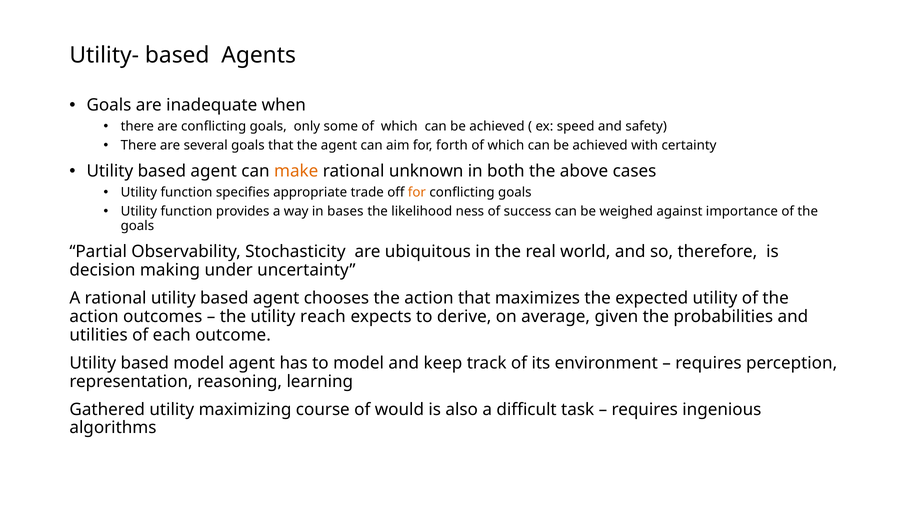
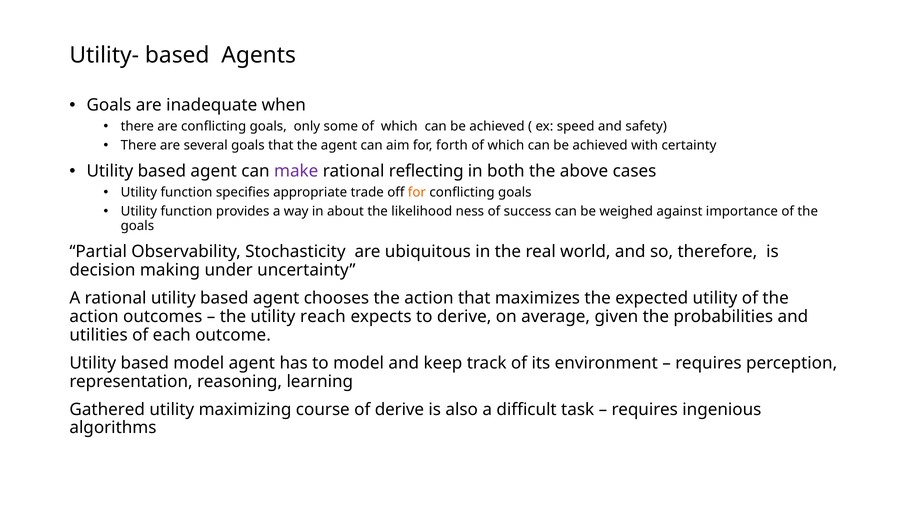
make colour: orange -> purple (296, 171)
unknown: unknown -> reflecting (426, 171)
bases: bases -> about (345, 212)
of would: would -> derive (399, 410)
